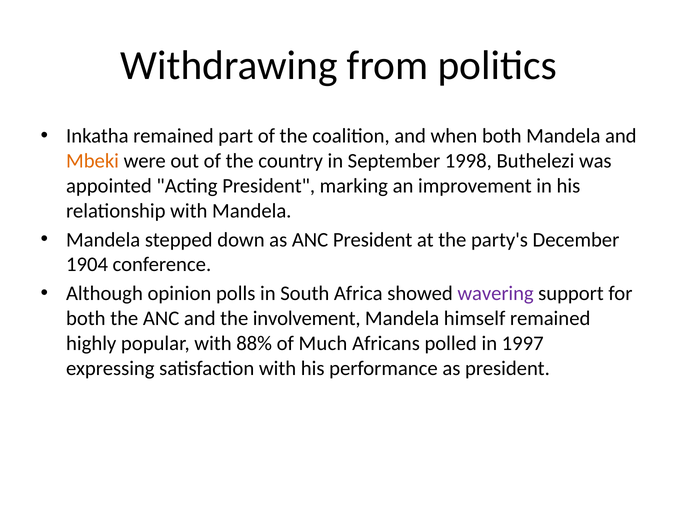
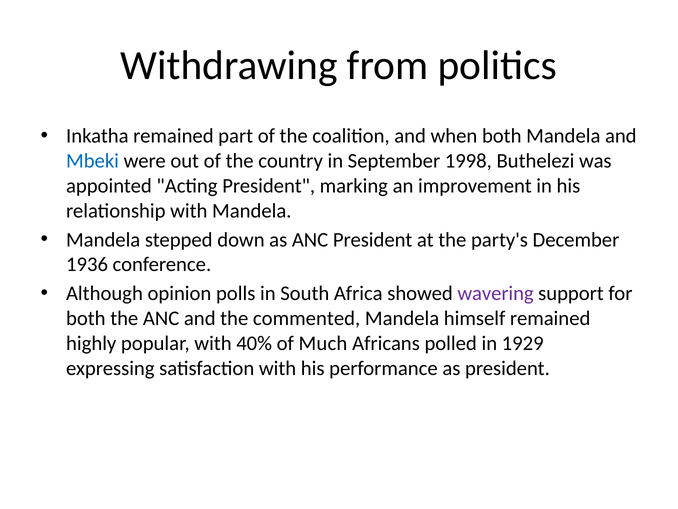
Mbeki colour: orange -> blue (93, 161)
1904: 1904 -> 1936 (87, 264)
involvement: involvement -> commented (307, 318)
88%: 88% -> 40% (254, 343)
1997: 1997 -> 1929 (523, 343)
